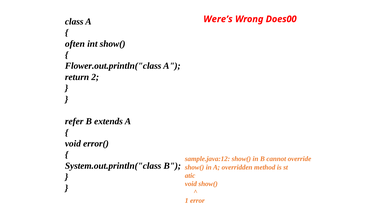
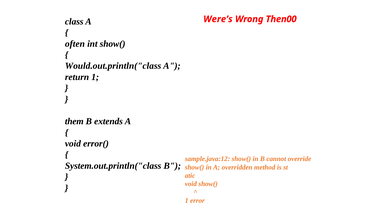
Does00: Does00 -> Then00 (281, 19)
Flower.out.println("class: Flower.out.println("class -> Would.out.println("class (113, 66)
return 2: 2 -> 1 (95, 77)
refer: refer -> them (74, 121)
